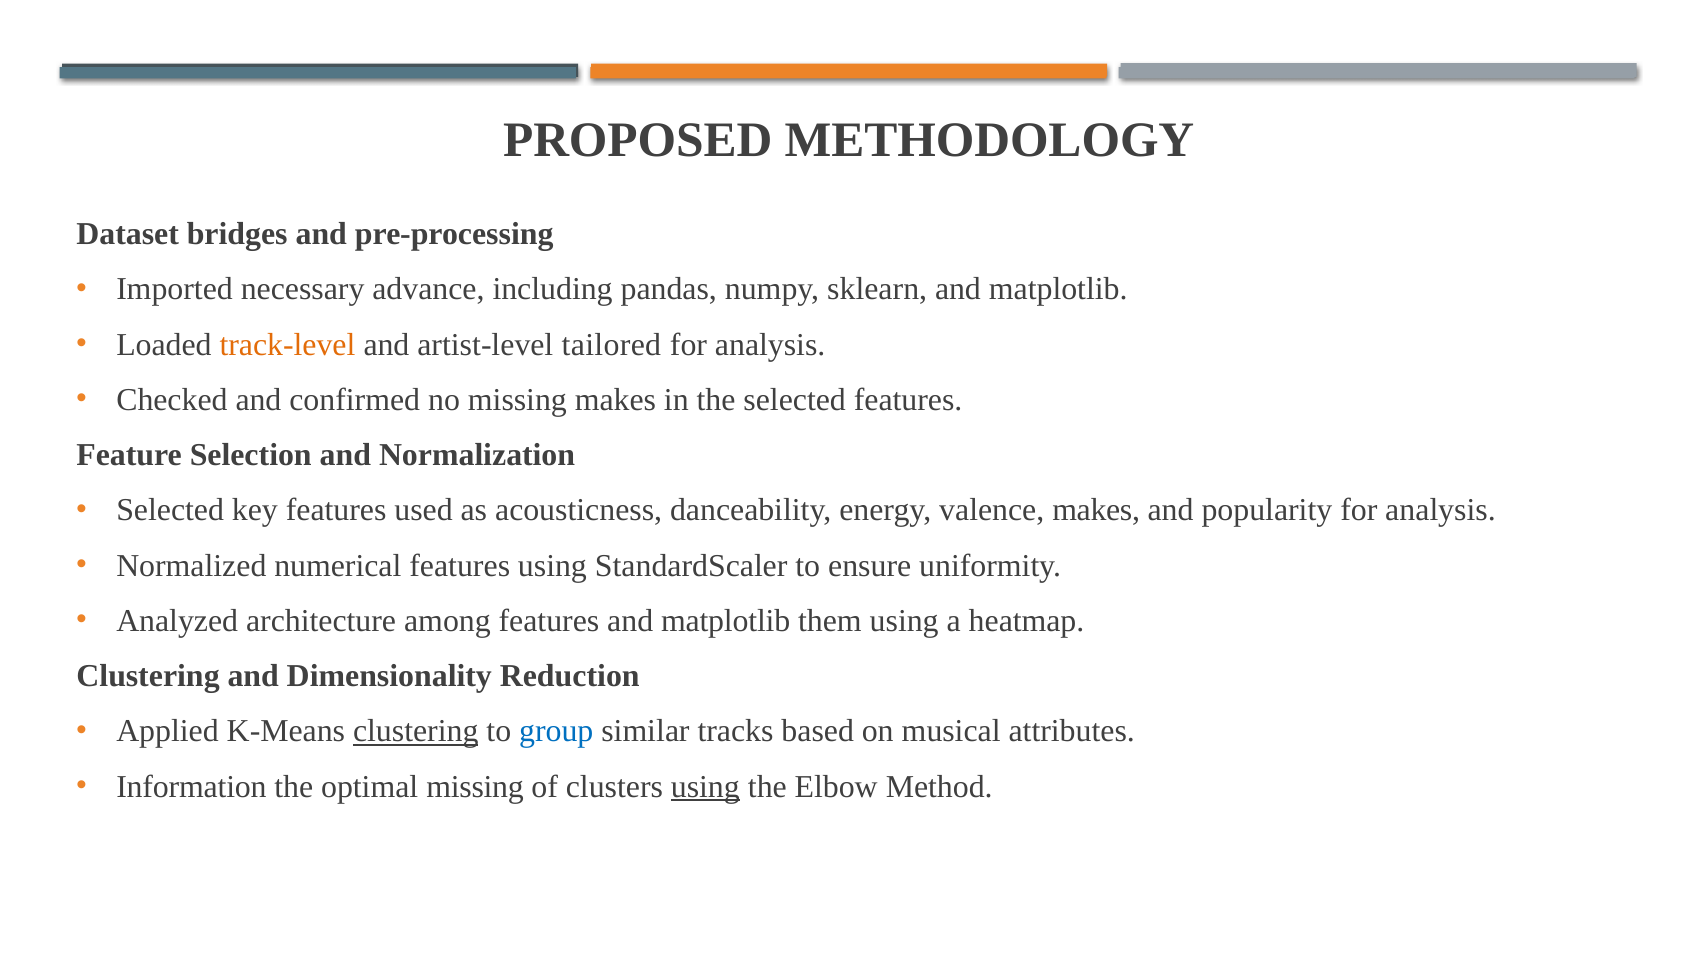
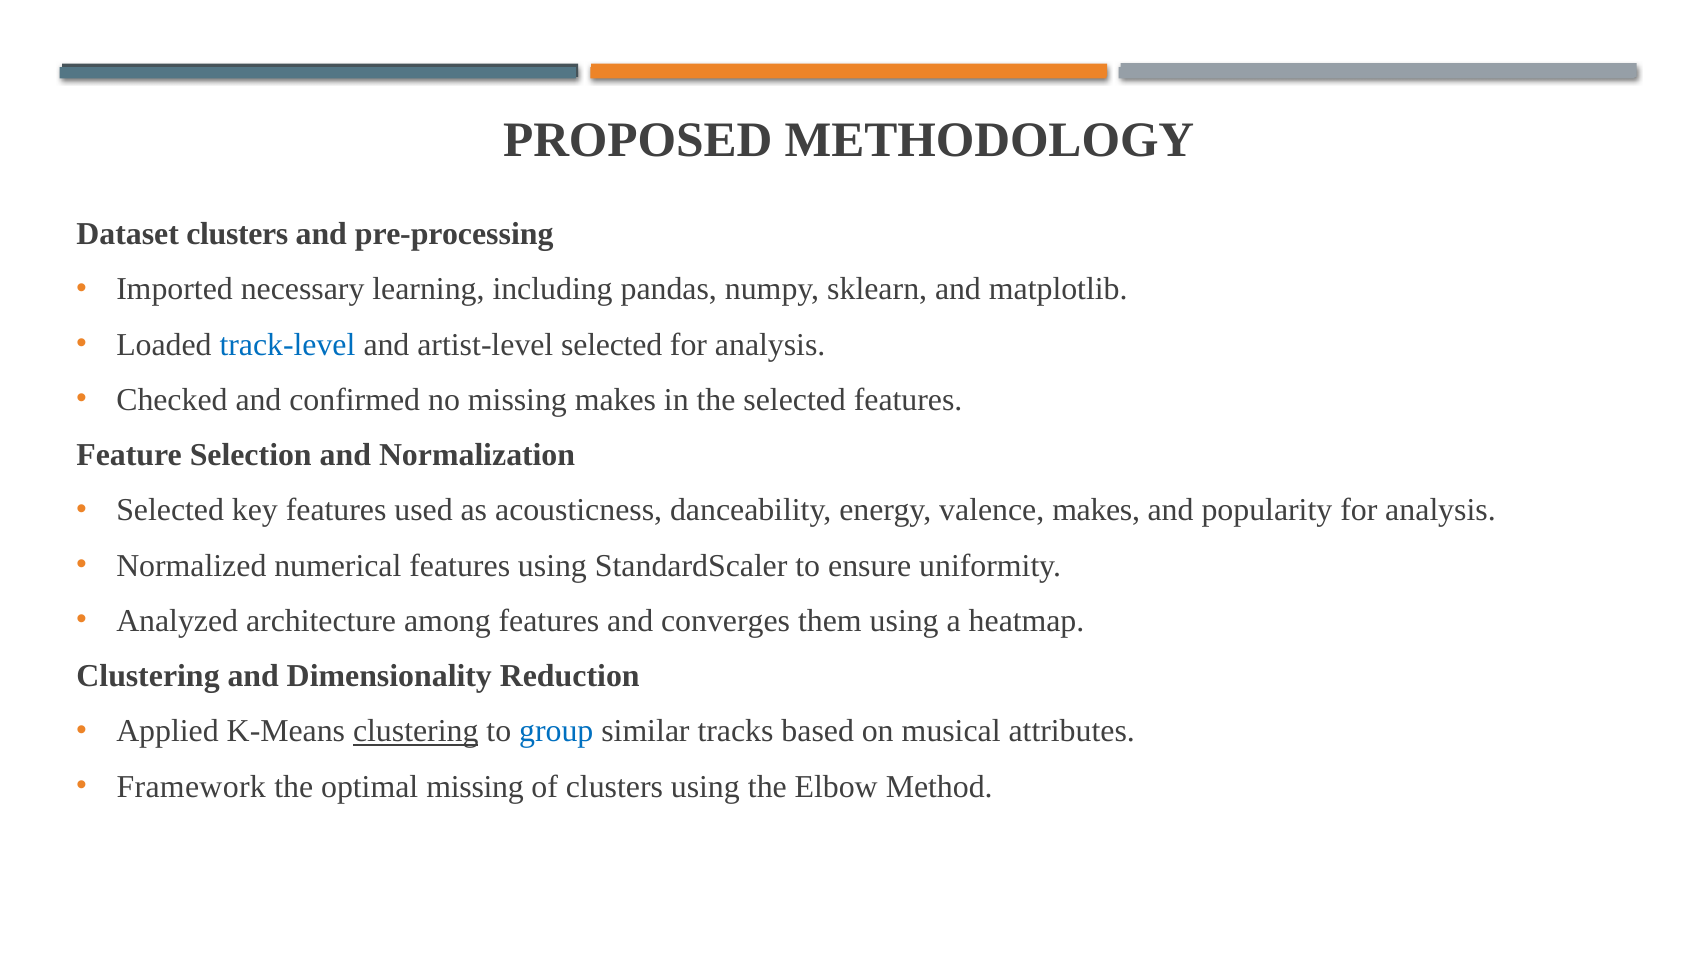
Dataset bridges: bridges -> clusters (237, 234)
advance: advance -> learning (428, 289)
track-level colour: orange -> blue (288, 345)
artist-level tailored: tailored -> selected (612, 345)
features and matplotlib: matplotlib -> converges (726, 621)
Information: Information -> Framework (191, 786)
using underline: present -> none (705, 786)
